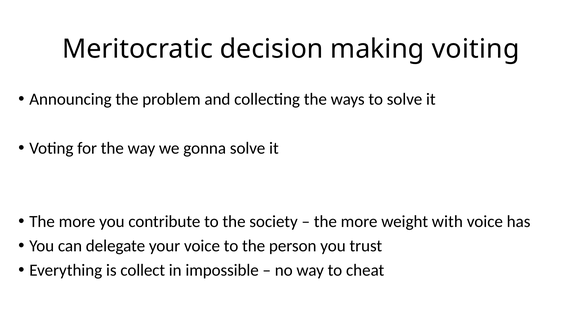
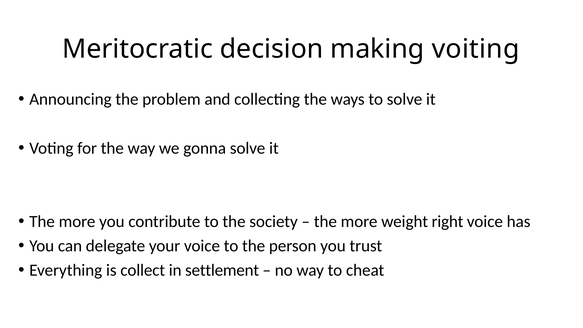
with: with -> right (448, 221)
impossible: impossible -> settlement (222, 270)
